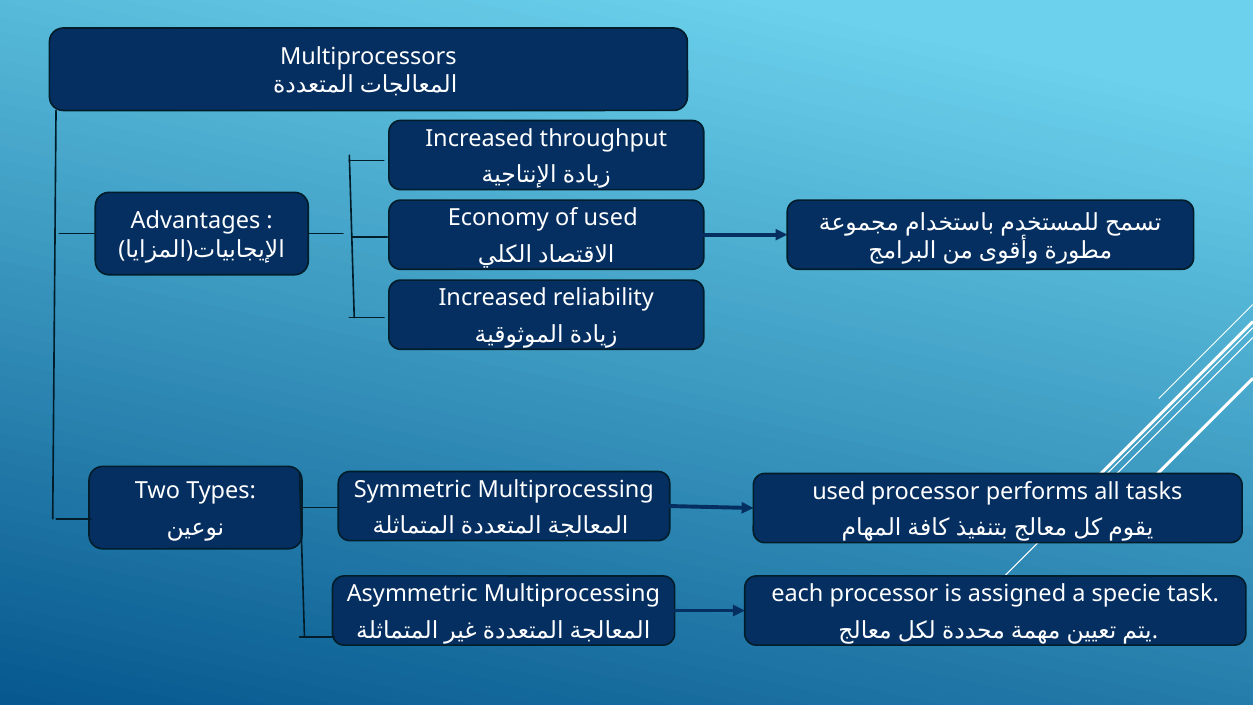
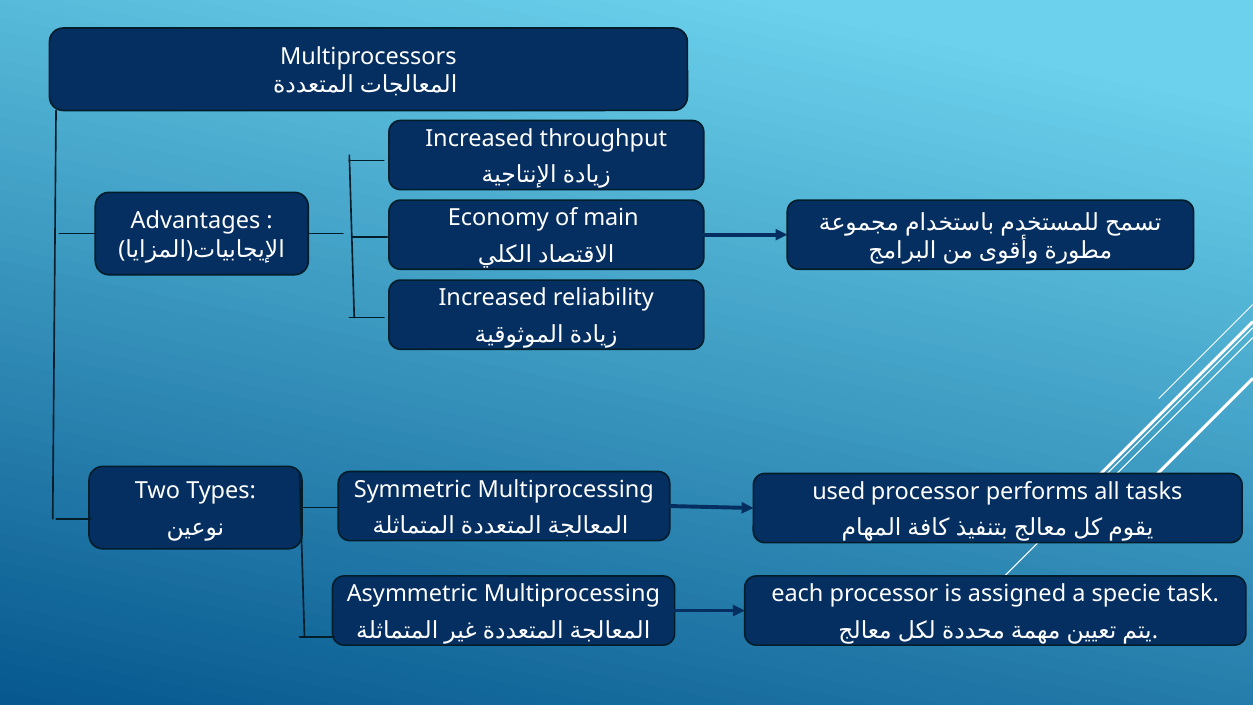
of used: used -> main (611, 218)
